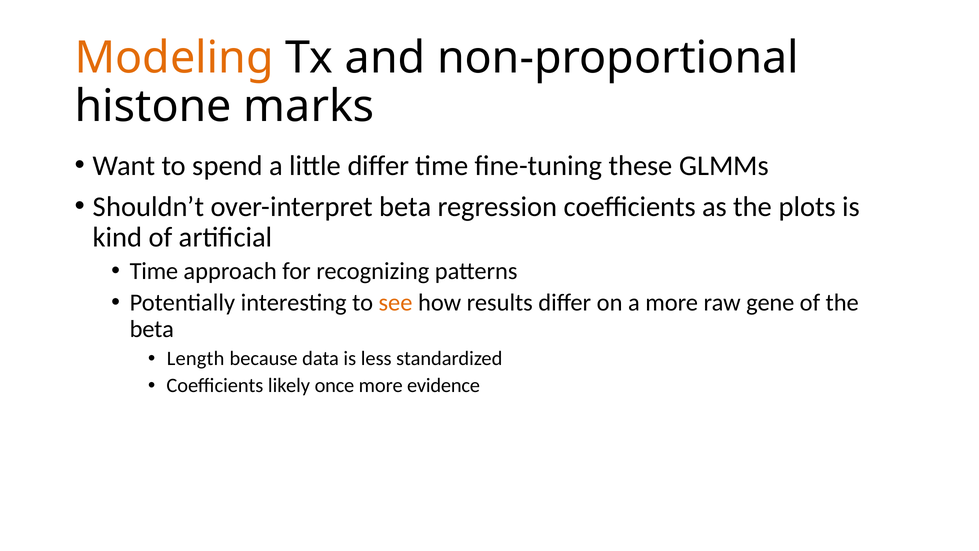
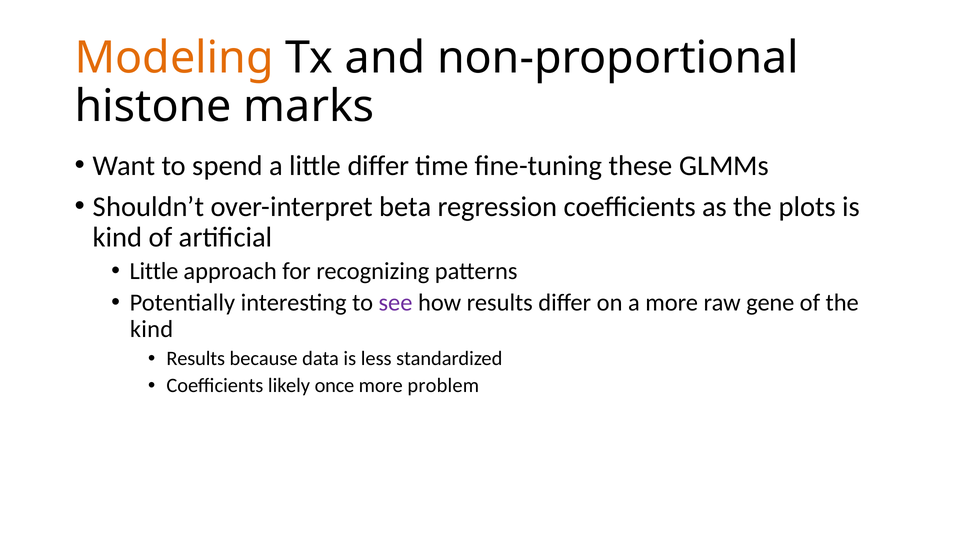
Time: Time -> Little (154, 271)
see colour: orange -> purple (396, 303)
beta: beta -> kind (152, 329)
Length: Length -> Results (196, 358)
evidence: evidence -> problem (443, 386)
